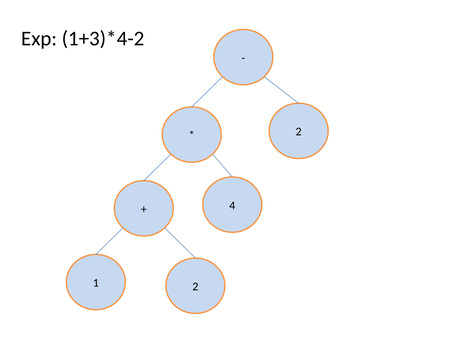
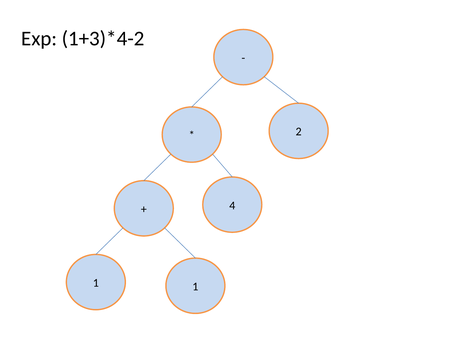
1 2: 2 -> 1 (195, 287)
